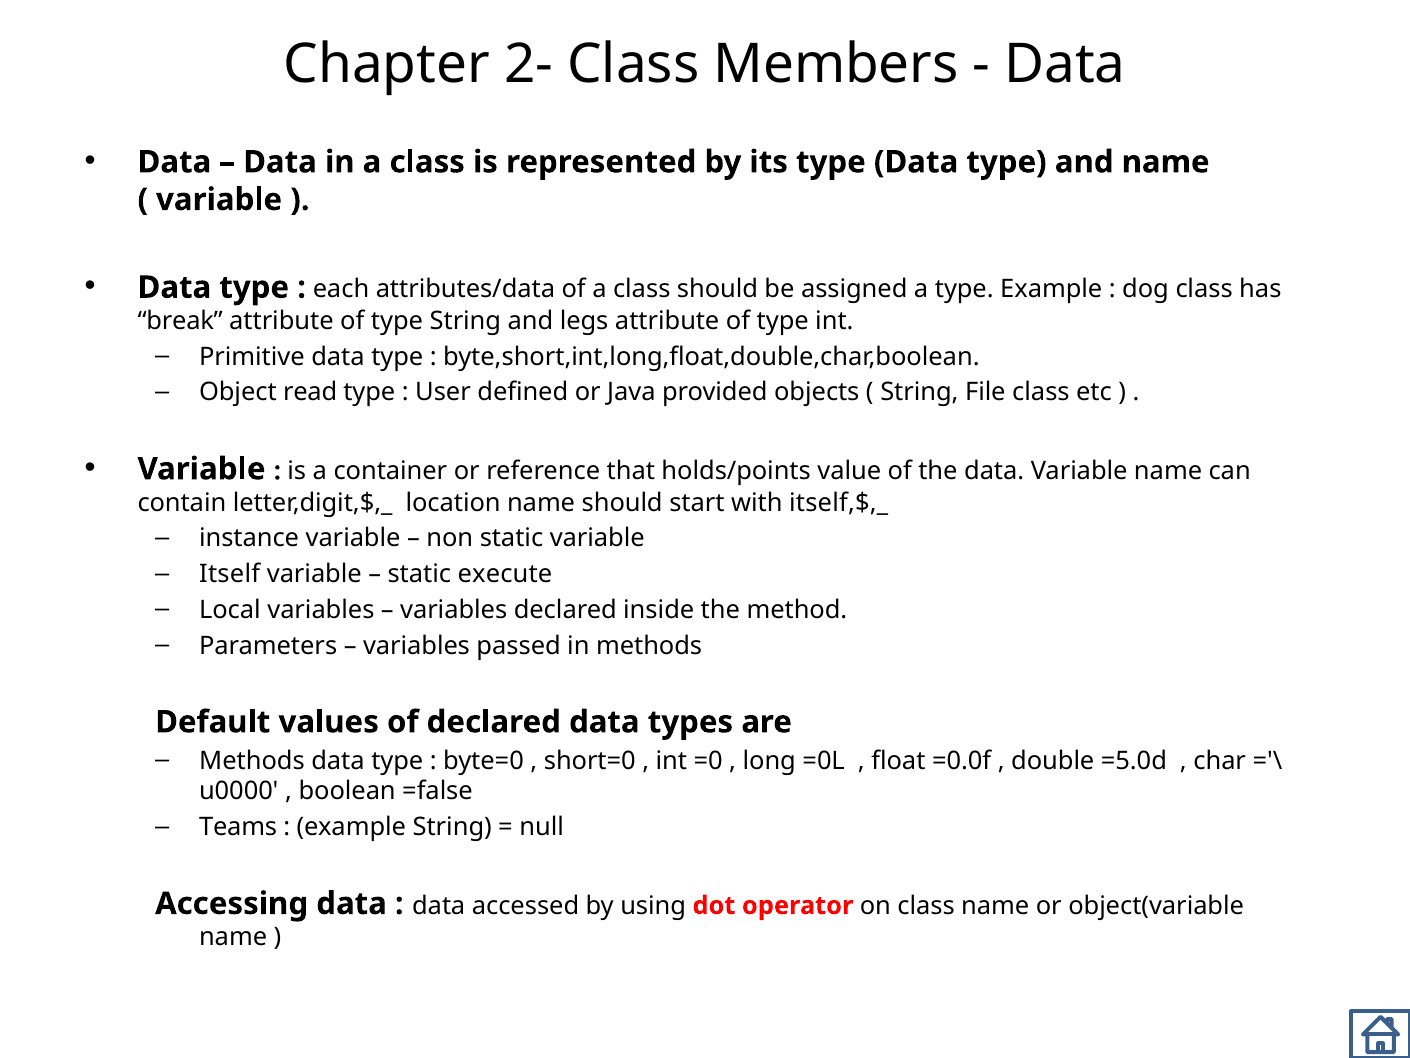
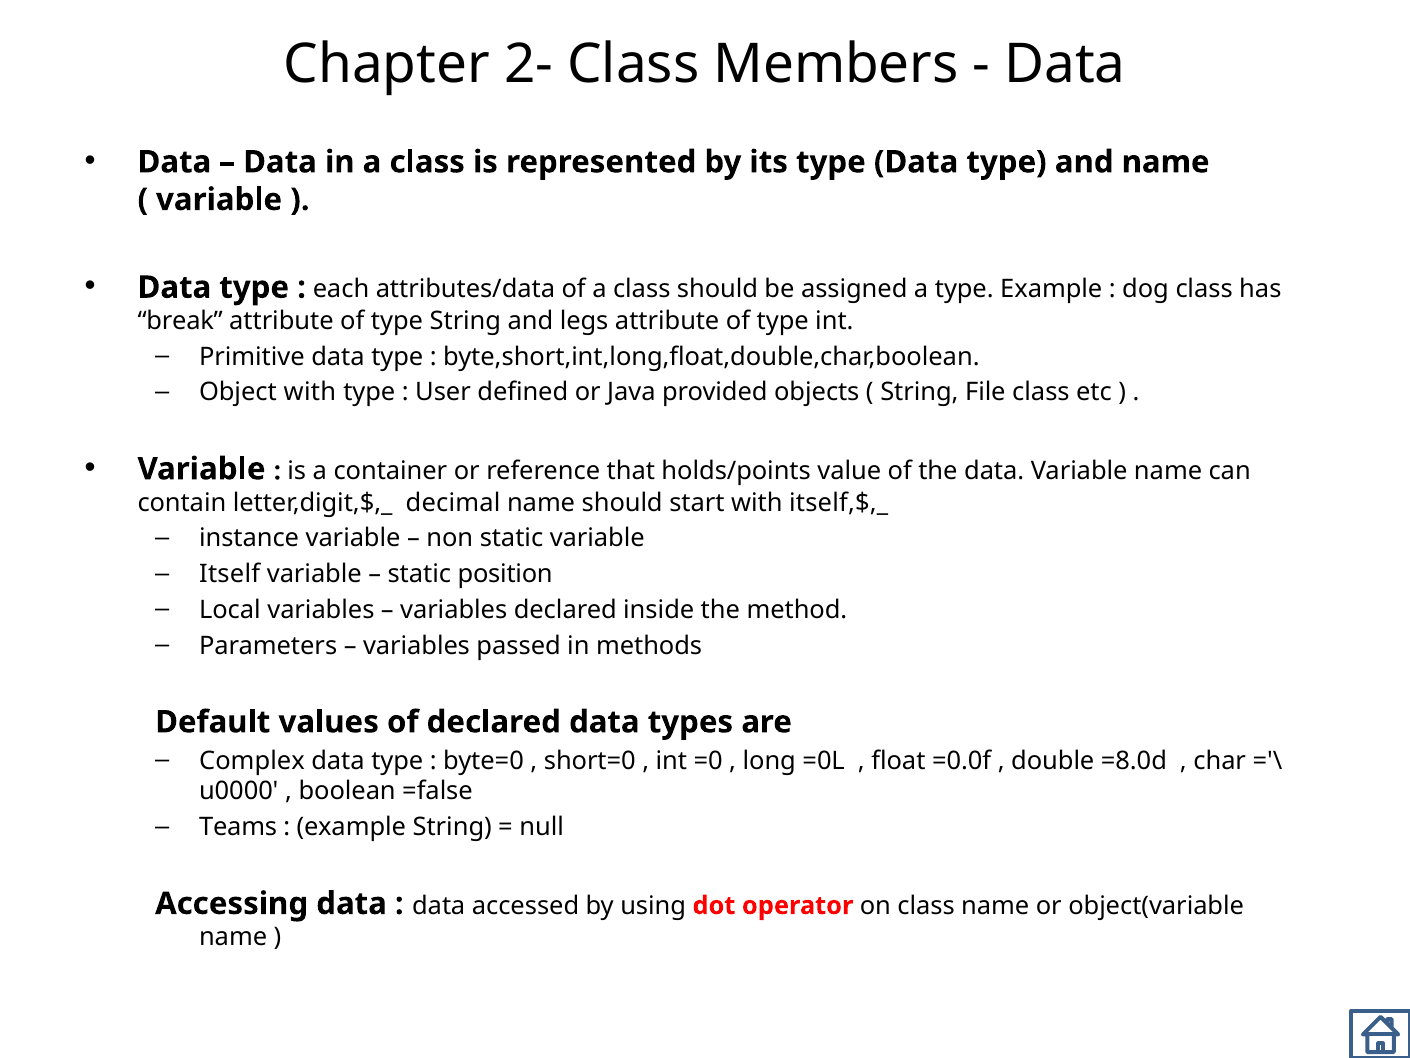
Object read: read -> with (310, 392)
location: location -> decimal (453, 503)
execute: execute -> position (505, 574)
Methods: Methods -> Complex (252, 761)
=5.0d: =5.0d -> =8.0d (1134, 761)
